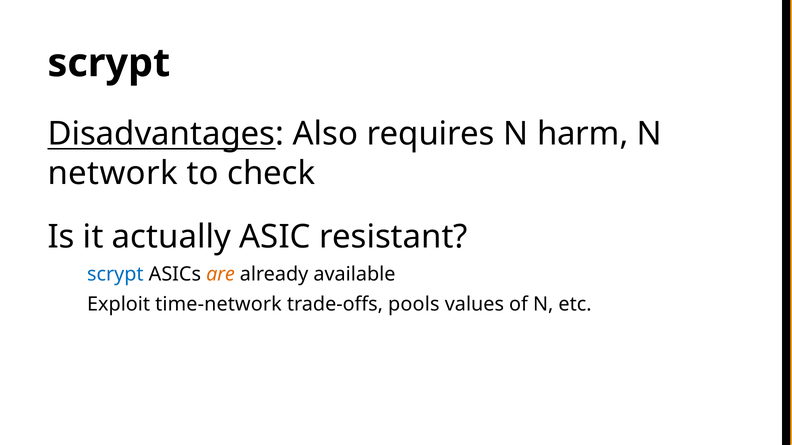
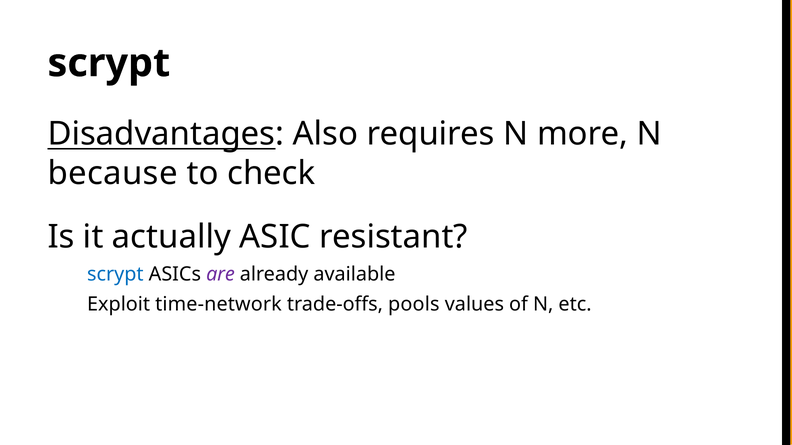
harm: harm -> more (583, 134)
network: network -> because (113, 174)
are colour: orange -> purple (221, 274)
